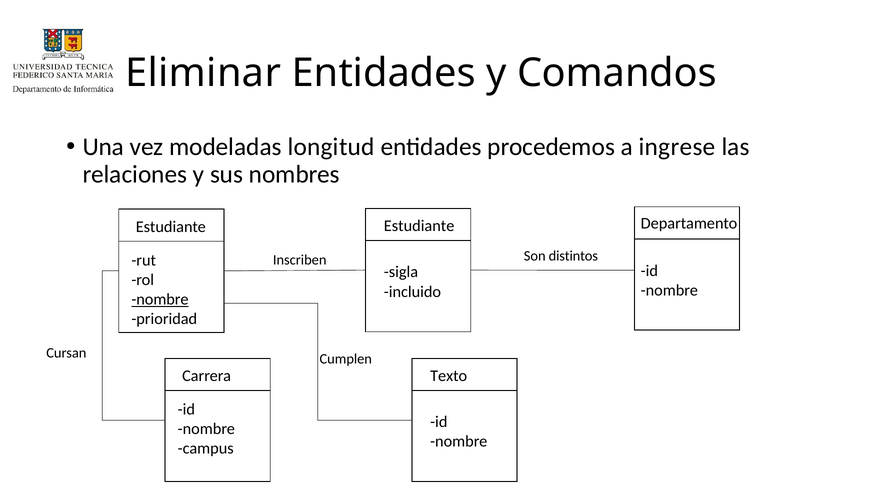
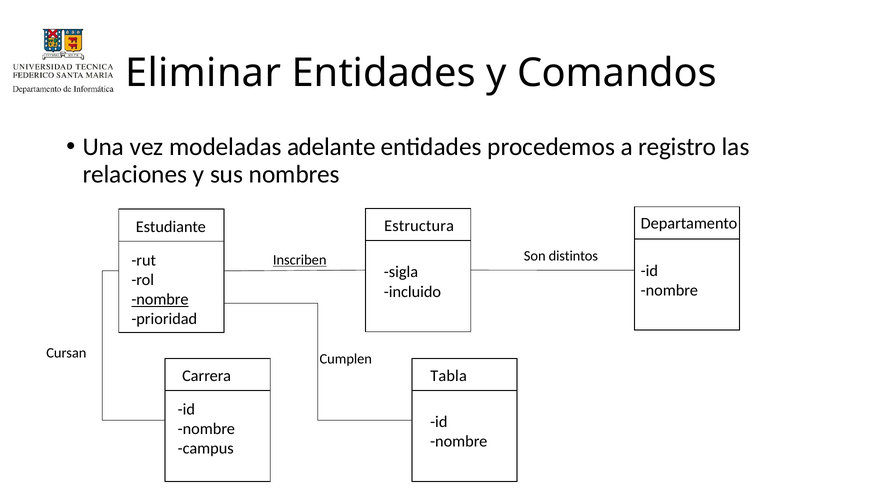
longitud: longitud -> adelante (331, 147)
ingrese: ingrese -> registro (677, 147)
Estudiante: Estudiante -> Estructura (419, 226)
Inscriben underline: none -> present (300, 260)
Texto: Texto -> Tabla (449, 376)
